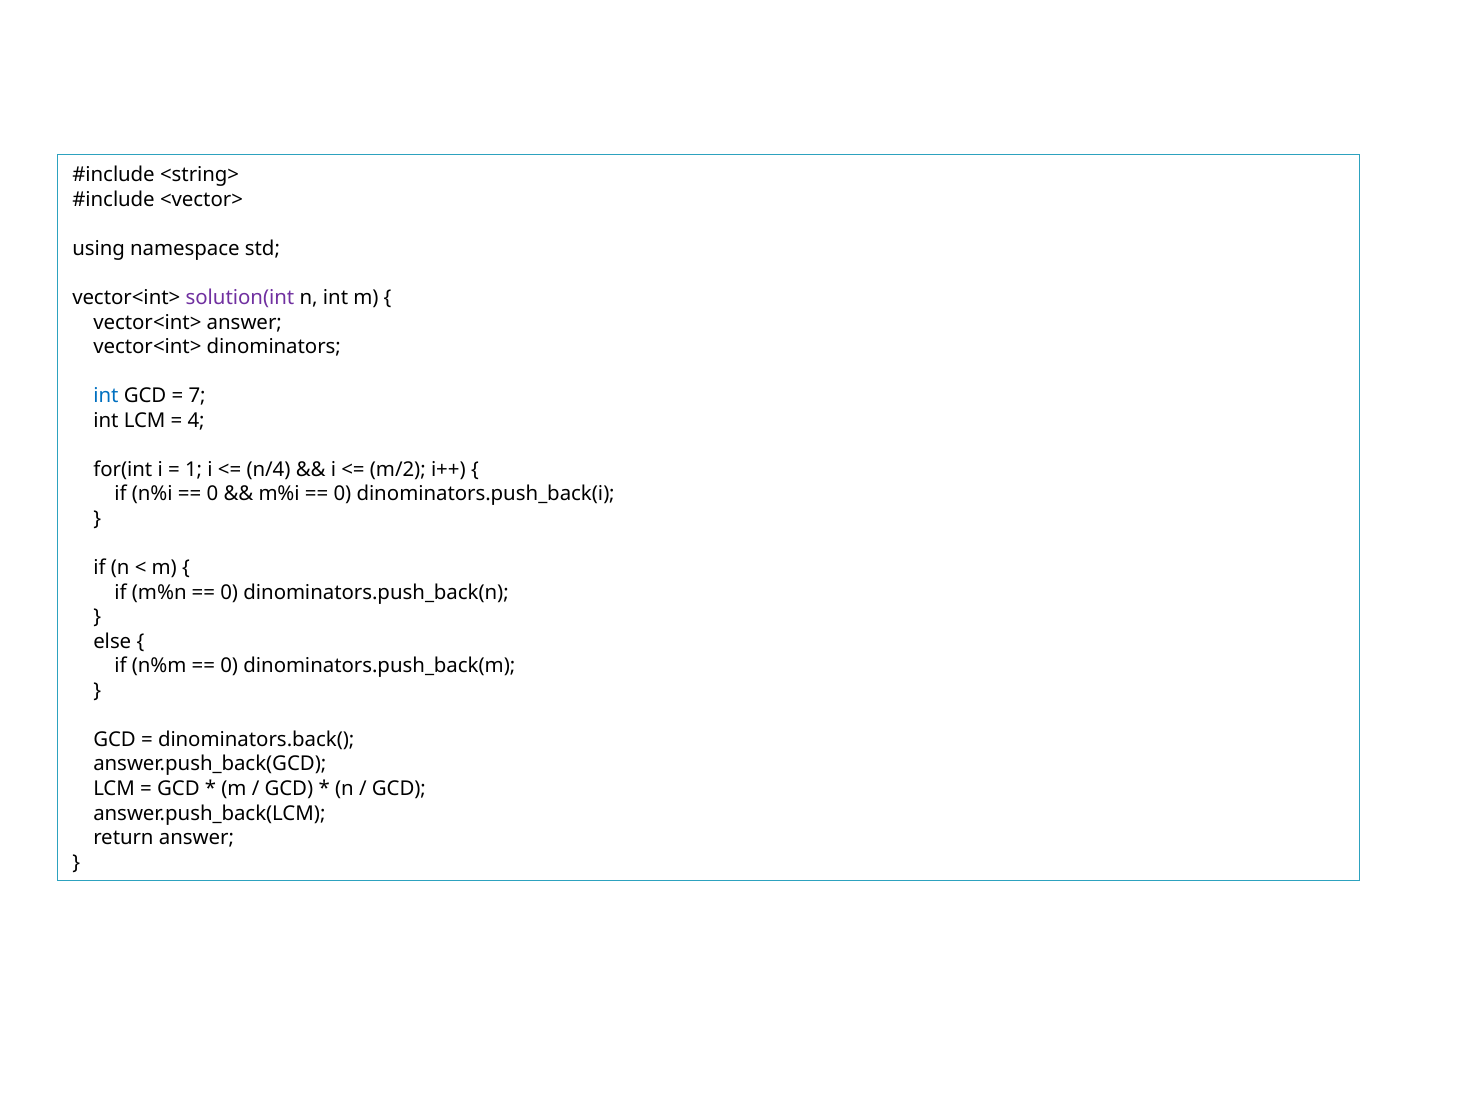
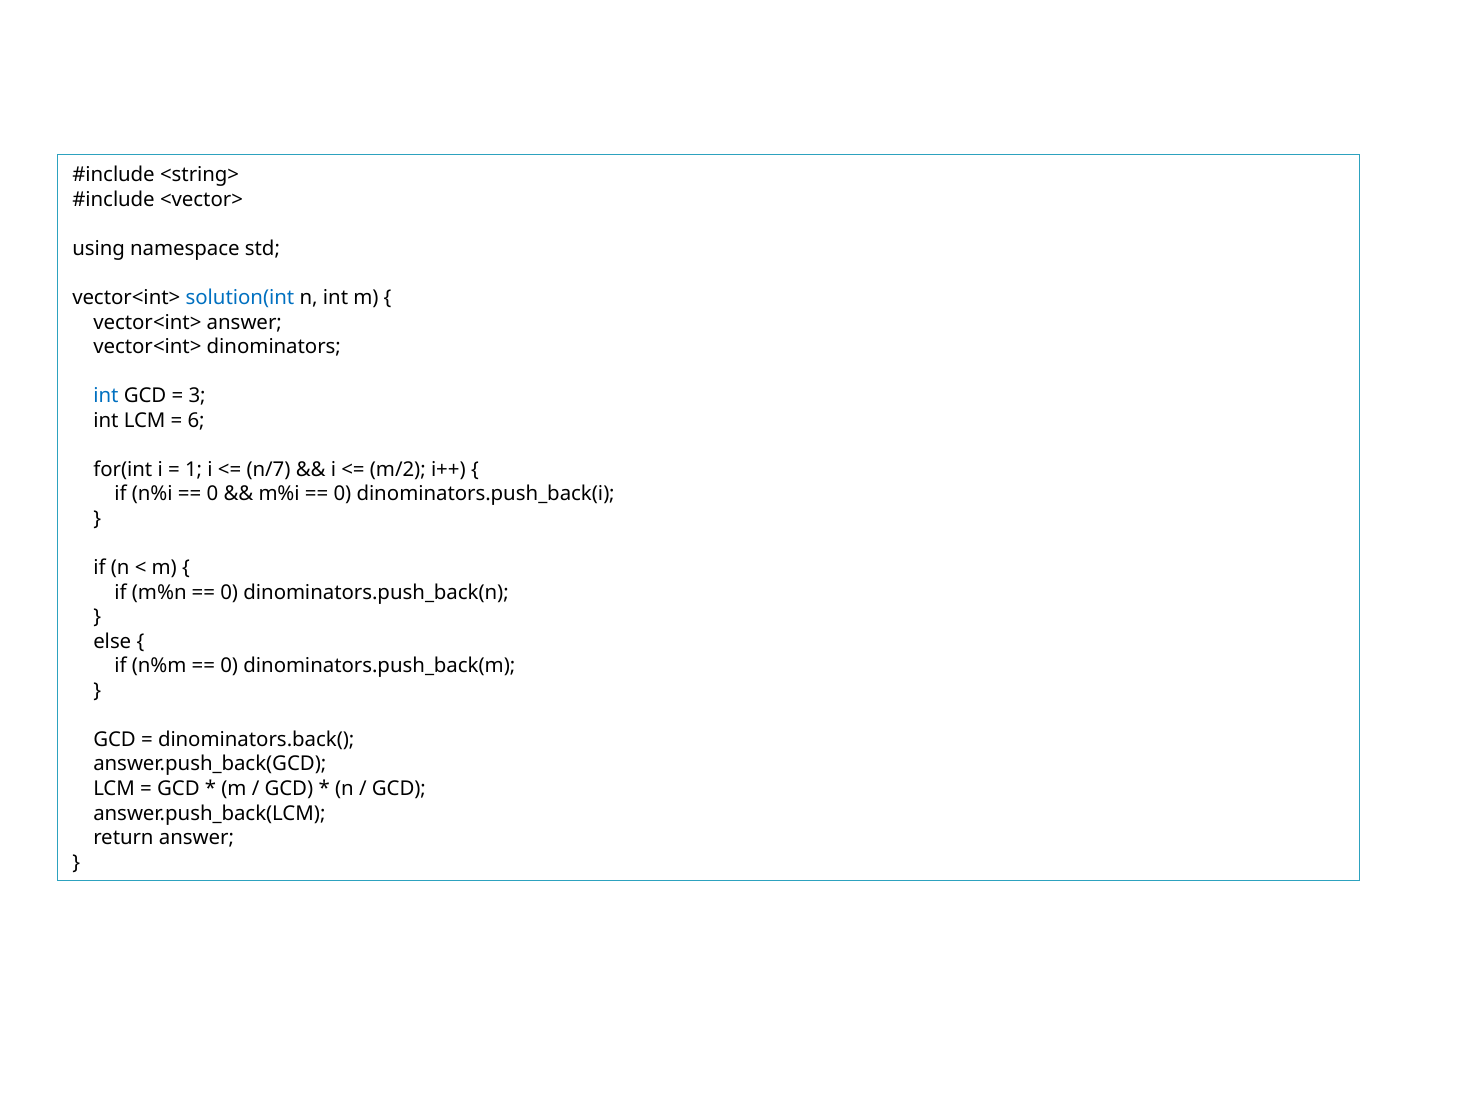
solution(int colour: purple -> blue (240, 298)
7: 7 -> 3 (197, 396)
4: 4 -> 6 (196, 421)
n/4: n/4 -> n/7 (269, 470)
